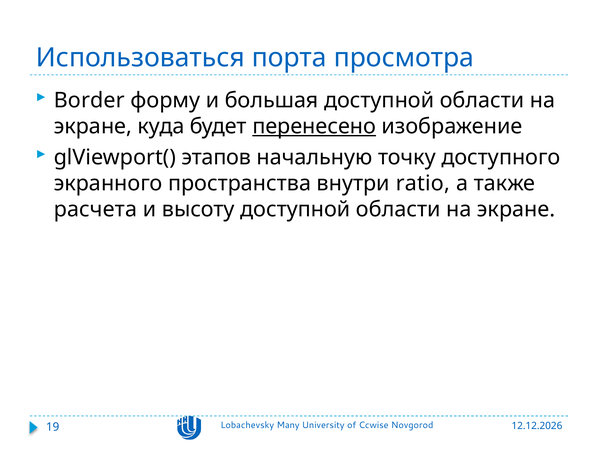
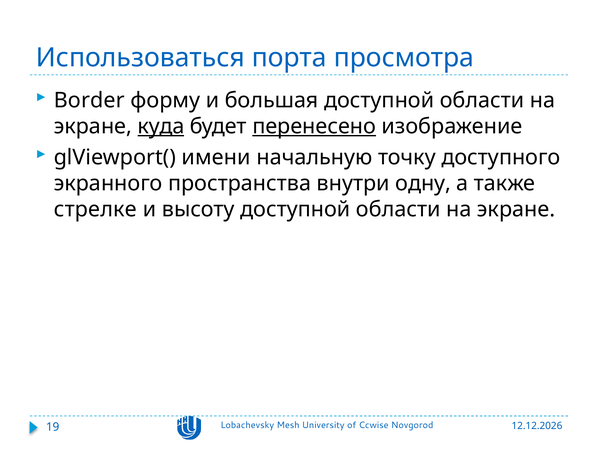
куда underline: none -> present (161, 126)
этапов: этапов -> имени (216, 157)
ratio: ratio -> одну (423, 183)
расчета: расчета -> стрелке (95, 209)
Many: Many -> Mesh (288, 425)
